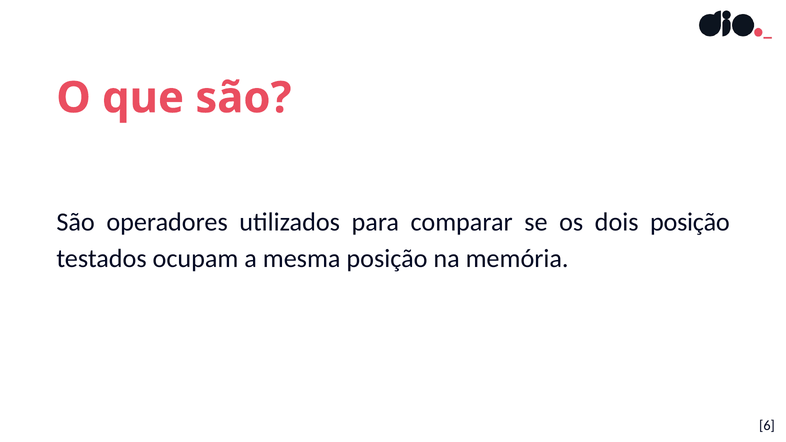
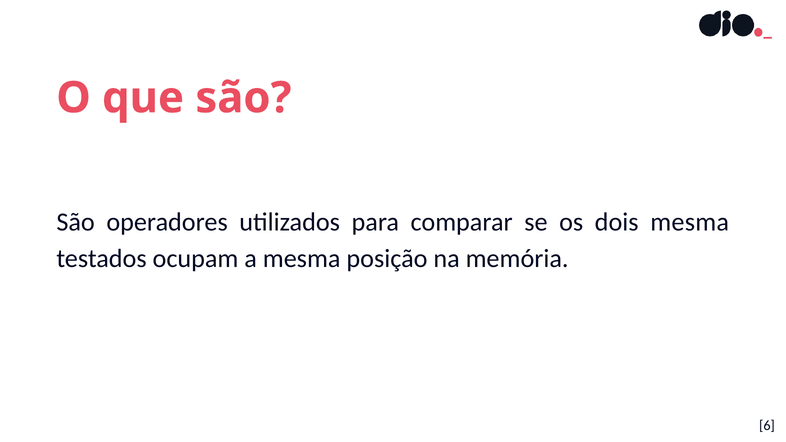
dois posição: posição -> mesma (690, 222)
